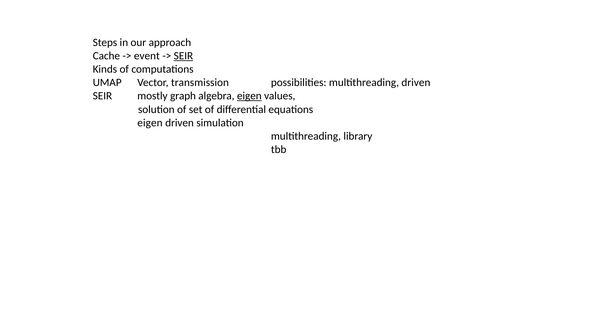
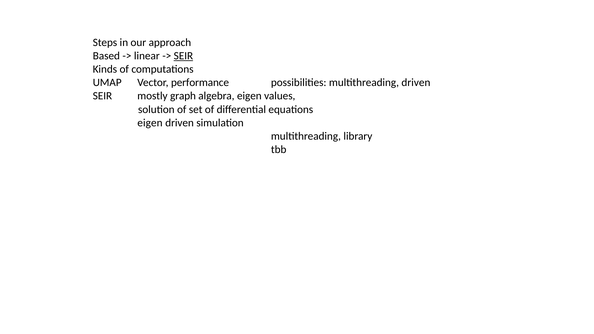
Cache: Cache -> Based (106, 56)
event: event -> linear (147, 56)
transmission: transmission -> performance (200, 83)
eigen underline: present -> none (249, 96)
